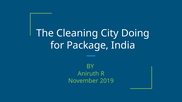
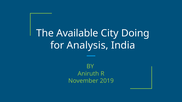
Cleaning: Cleaning -> Available (77, 33)
Package: Package -> Analysis (87, 45)
